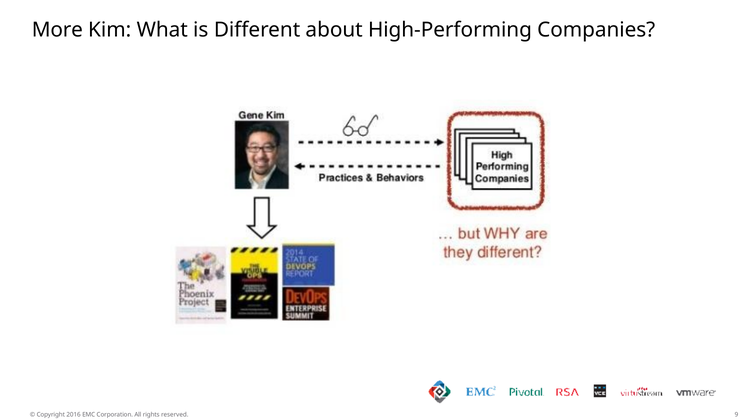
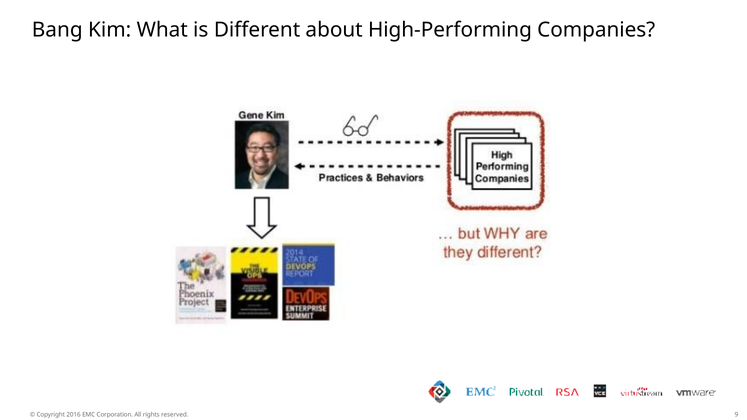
More: More -> Bang (57, 30)
